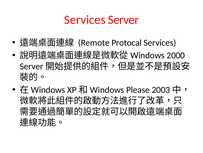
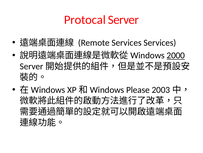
Services: Services -> Protocal (85, 20)
Remote Protocal: Protocal -> Services (127, 43)
2000 underline: none -> present (176, 55)
